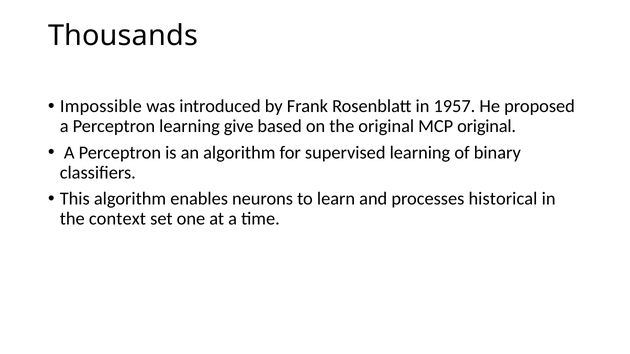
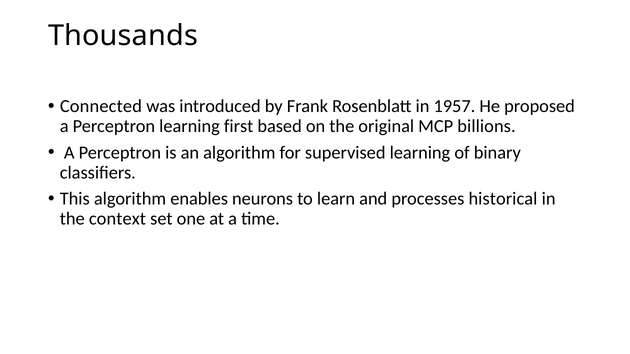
Impossible: Impossible -> Connected (101, 107)
give: give -> first (239, 126)
MCP original: original -> billions (487, 126)
